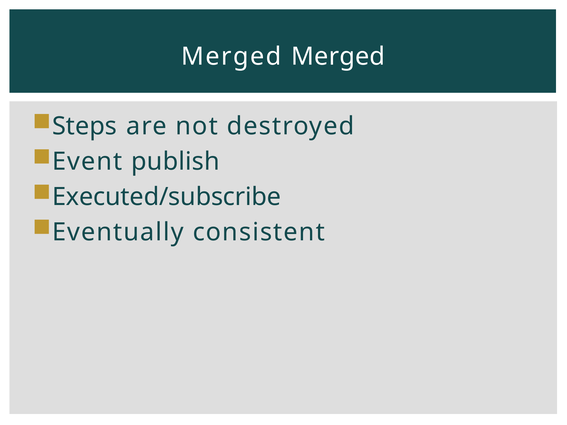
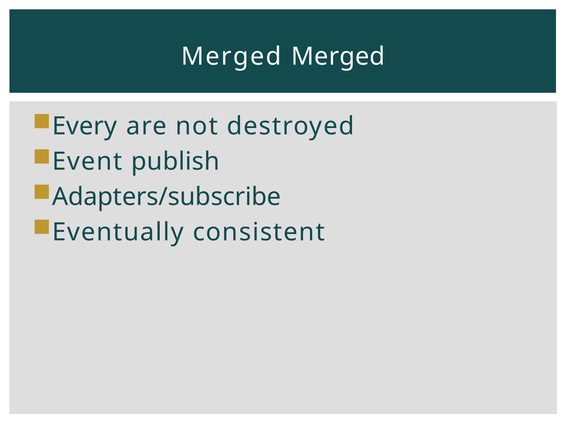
Steps: Steps -> Every (84, 126)
Executed/subscribe: Executed/subscribe -> Adapters/subscribe (167, 197)
